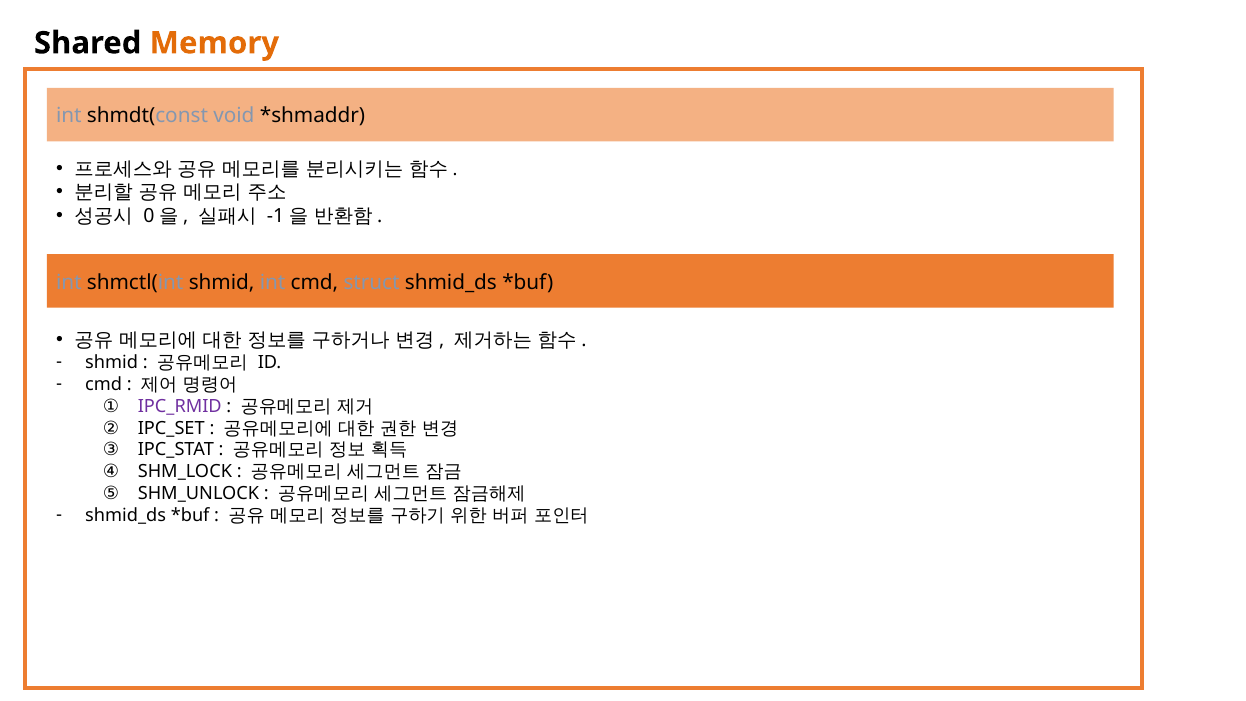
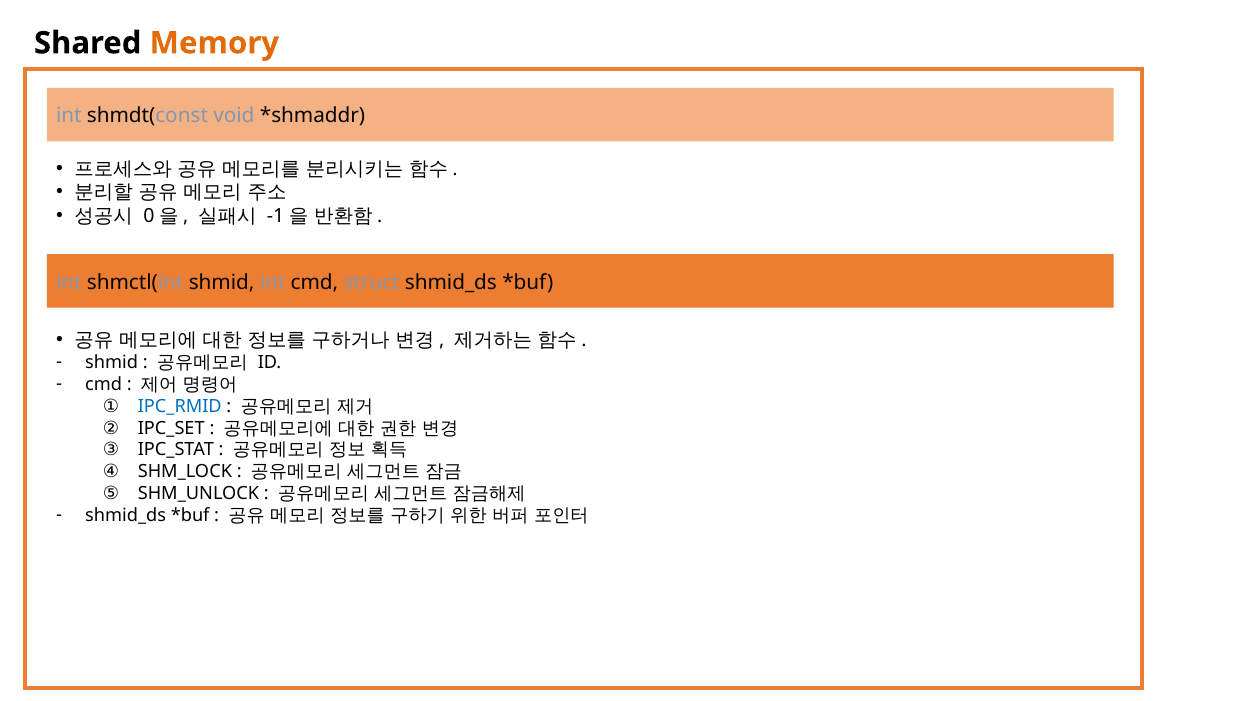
IPC_RMID colour: purple -> blue (180, 406)
